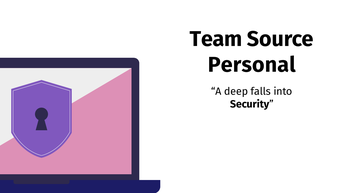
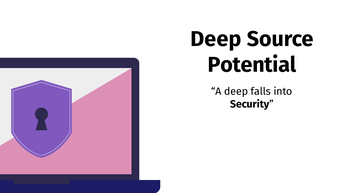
Team: Team -> Deep (216, 39)
Personal: Personal -> Potential (252, 65)
